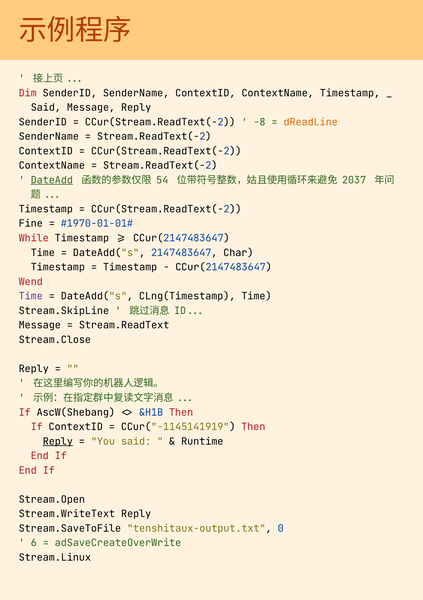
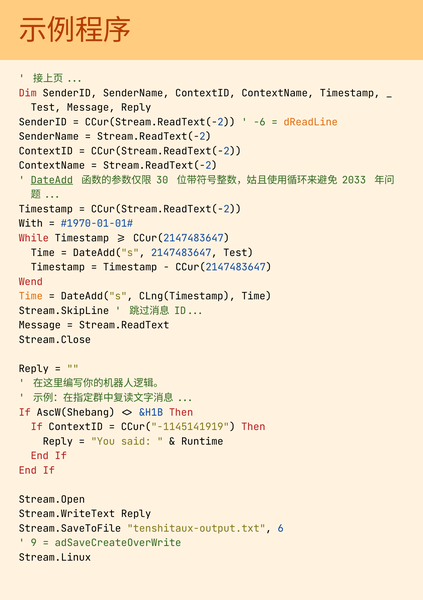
Said: Said -> Test (46, 108)
-8: -8 -> -6 (259, 122)
54: 54 -> 30 (162, 180)
2037: 2037 -> 2033 (354, 180)
Fine: Fine -> With (31, 224)
2147483647 Char: Char -> Test (238, 253)
Time colour: purple -> orange (31, 296)
Reply underline: present -> none (58, 442)
0: 0 -> 6 (281, 529)
6: 6 -> 9 (34, 543)
